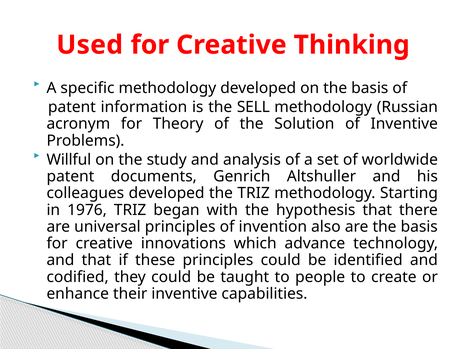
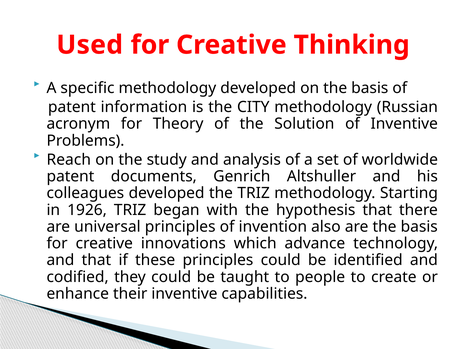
SELL: SELL -> CITY (253, 107)
Willful: Willful -> Reach (69, 160)
1976: 1976 -> 1926 (87, 210)
